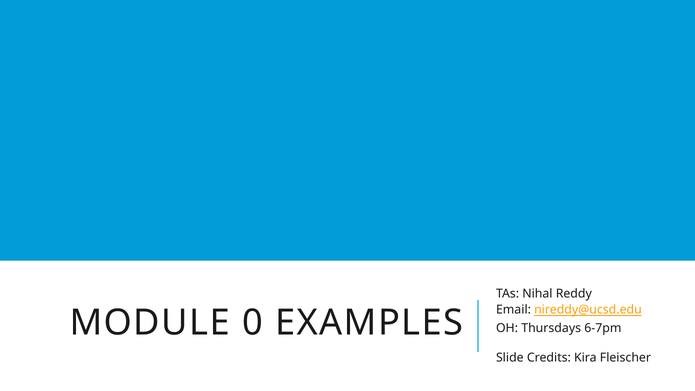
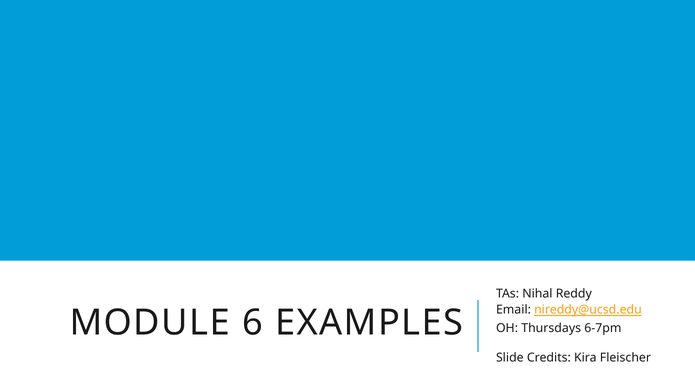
0: 0 -> 6 (252, 323)
